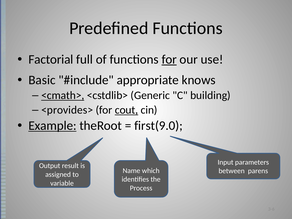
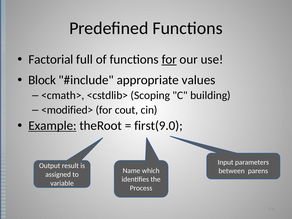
Basic: Basic -> Block (42, 80)
knows: knows -> values (199, 80)
<cmath> underline: present -> none (63, 95)
Generic: Generic -> Scoping (150, 95)
<provides>: <provides> -> <modified> (67, 110)
cout underline: present -> none (126, 110)
